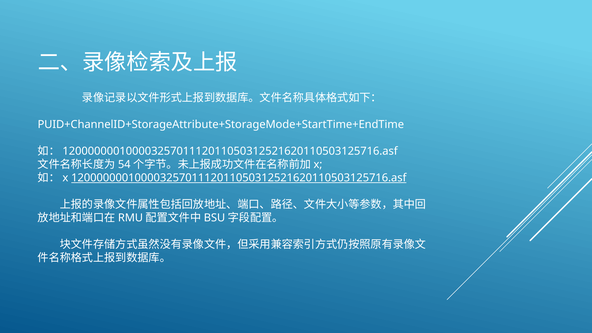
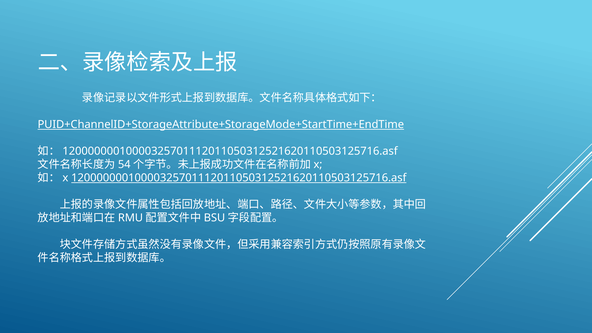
PUID+ChannelID+StorageAttribute+StorageMode+StartTime+EndTime underline: none -> present (221, 125)
